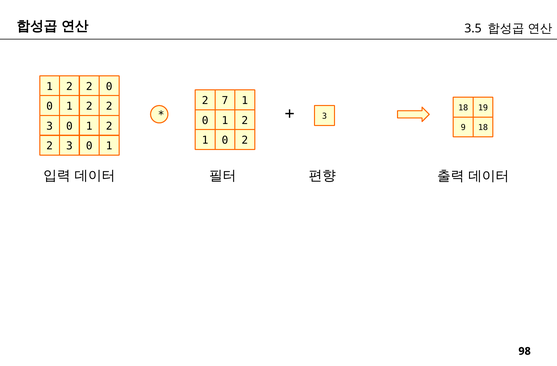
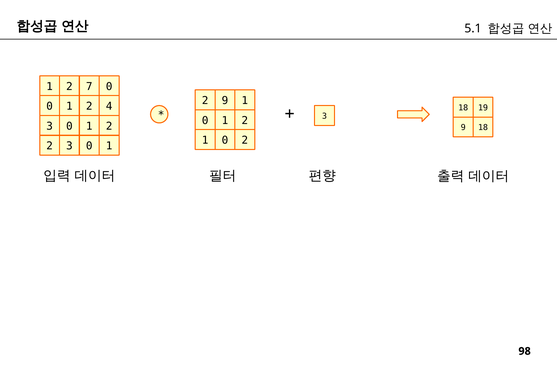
3.5: 3.5 -> 5.1 (473, 29)
2: 2 -> 7 (89, 86)
2 7: 7 -> 9 (225, 101)
2: 2 -> 4 (109, 106)
